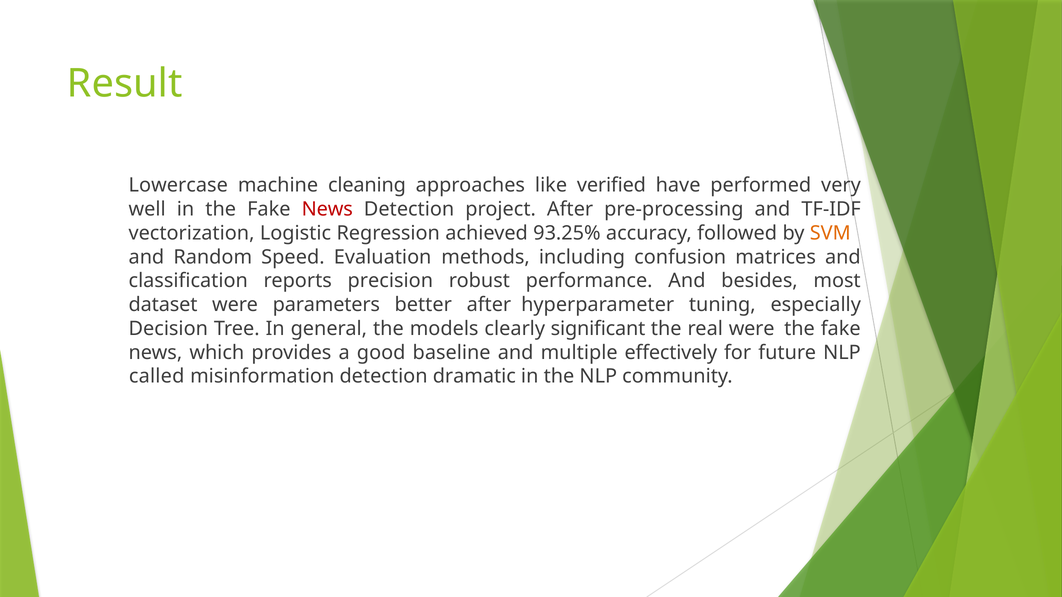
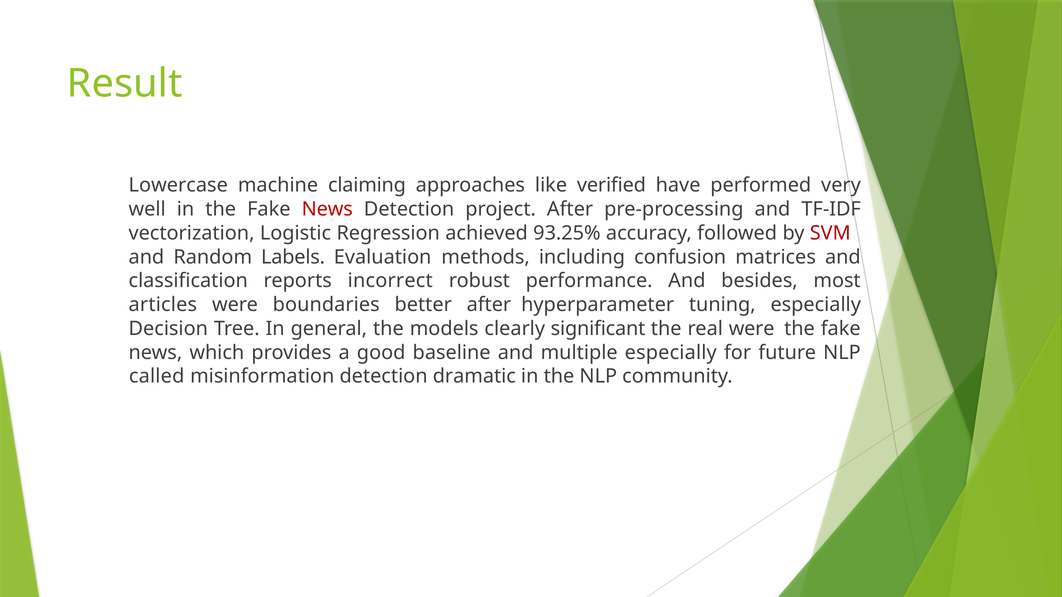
cleaning: cleaning -> claiming (367, 185)
SVM colour: orange -> red (830, 233)
Speed: Speed -> Labels (293, 257)
precision: precision -> incorrect (390, 281)
dataset: dataset -> articles (163, 305)
parameters: parameters -> boundaries (326, 305)
multiple effectively: effectively -> especially (671, 353)
